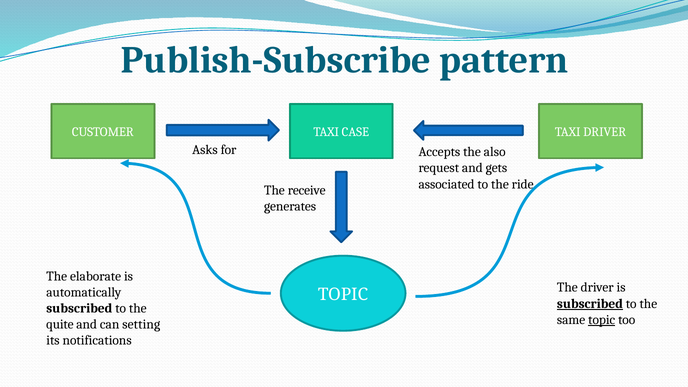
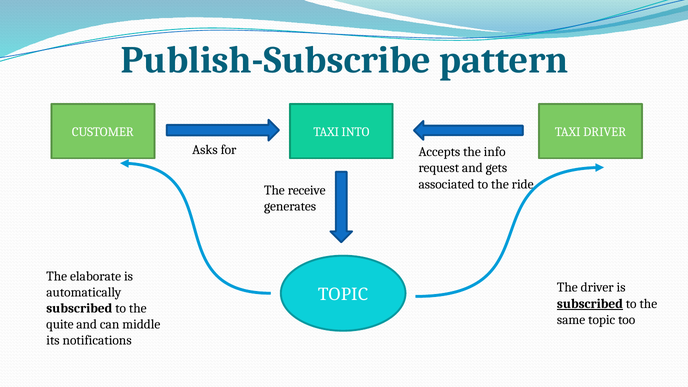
CASE: CASE -> INTO (355, 132)
also: also -> info (495, 152)
topic underline: present -> none (602, 320)
setting: setting -> middle (141, 324)
